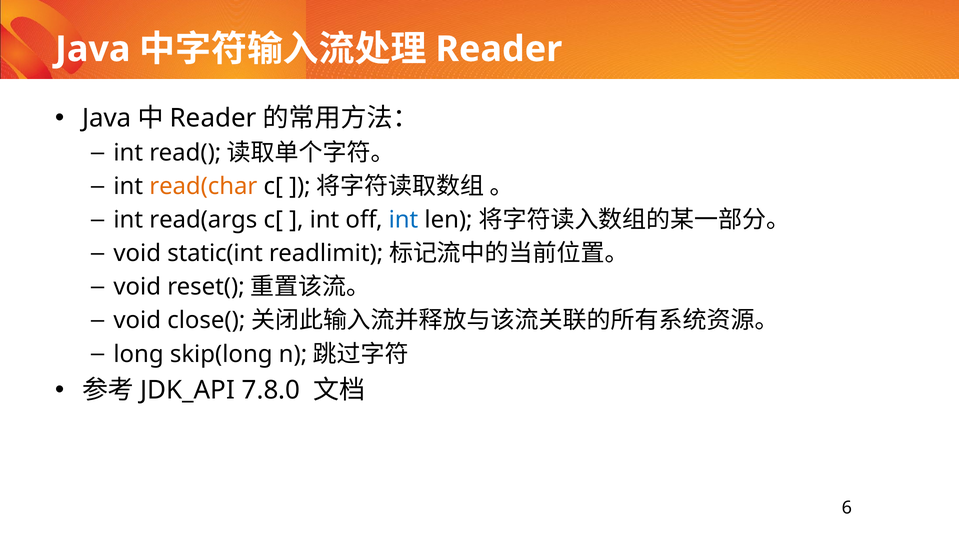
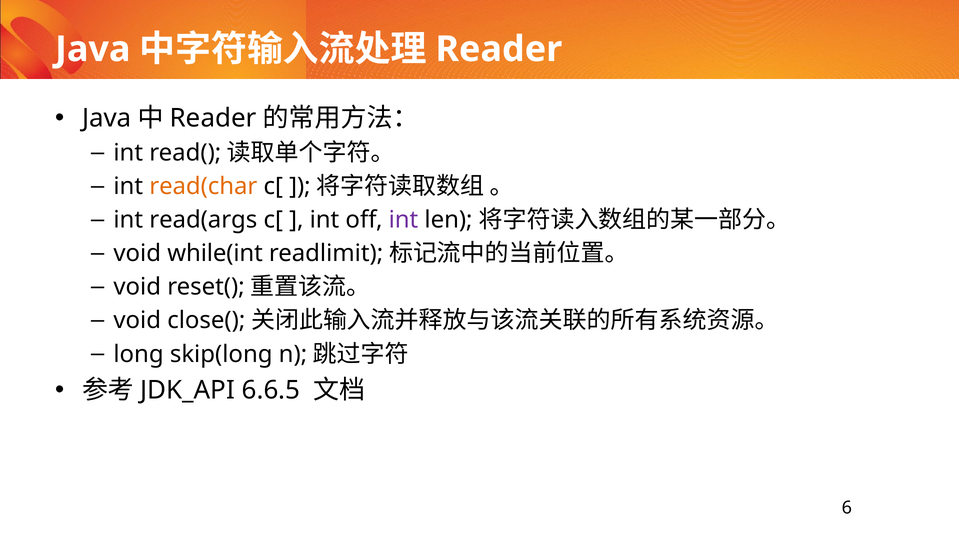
int colour: blue -> purple (403, 220)
static(int: static(int -> while(int (215, 254)
7.8.0: 7.8.0 -> 6.6.5 (271, 391)
